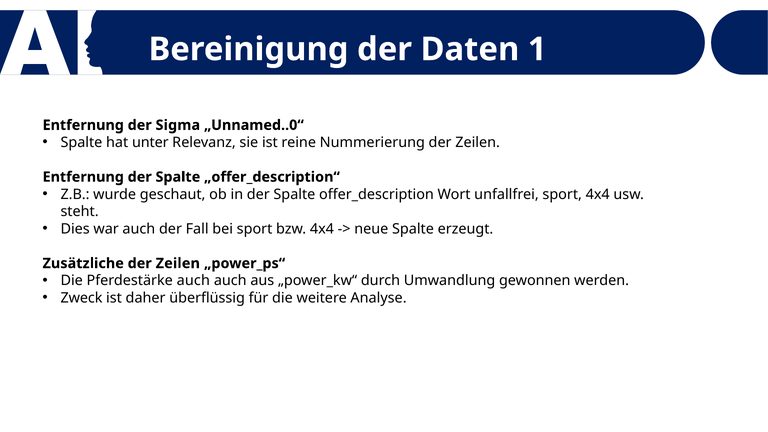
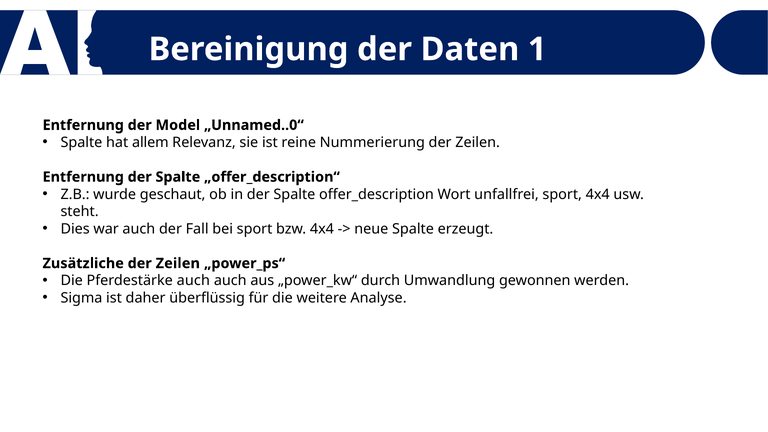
Sigma: Sigma -> Model (178, 125)
unter: unter -> allem (150, 142)
Zweck: Zweck -> Sigma (81, 298)
